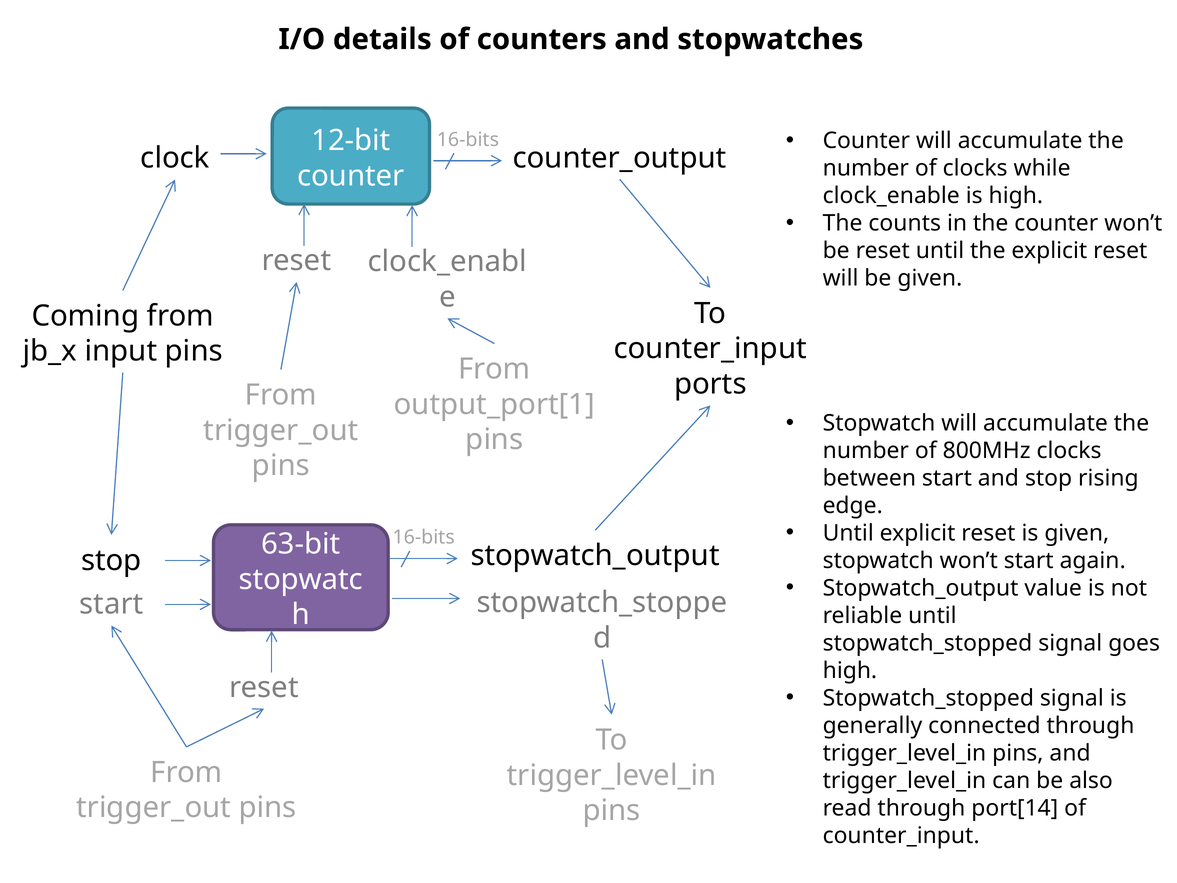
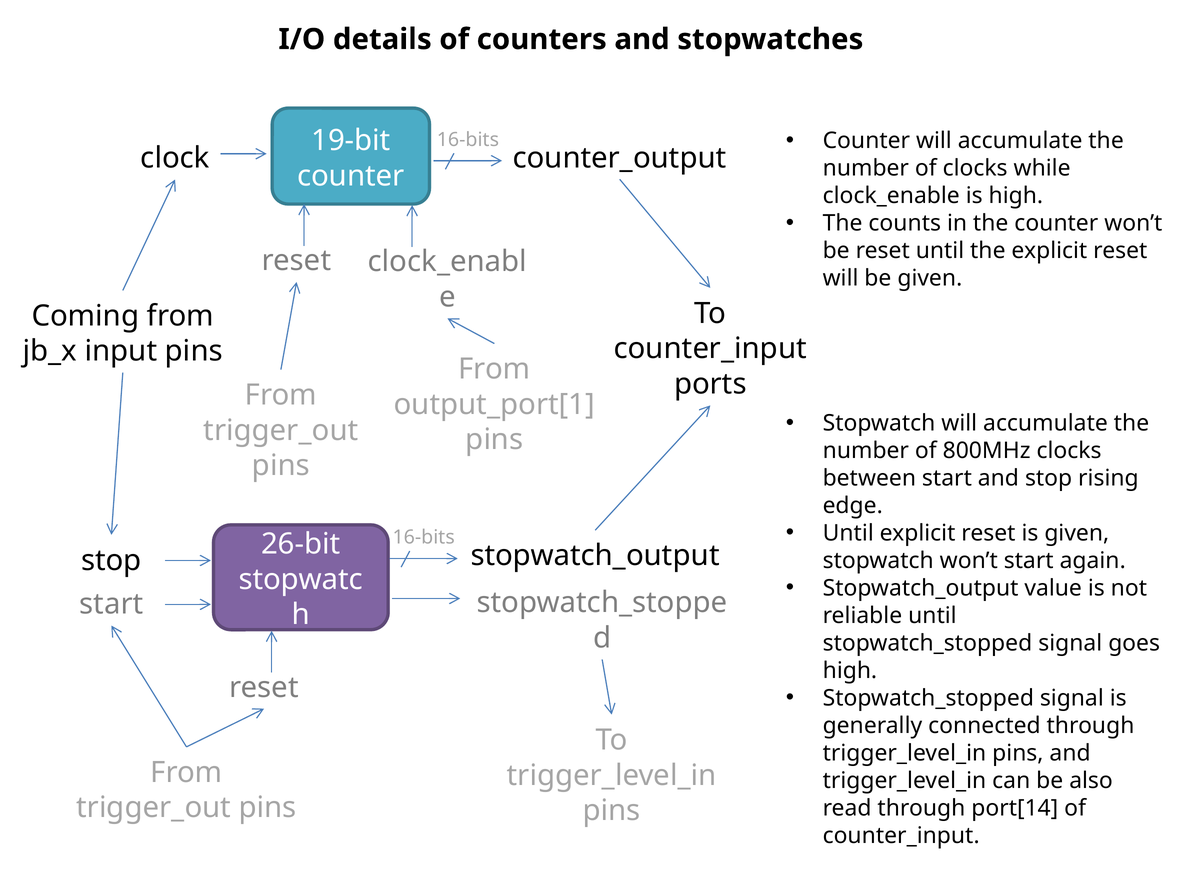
12-bit: 12-bit -> 19-bit (351, 140)
63-bit: 63-bit -> 26-bit (301, 544)
